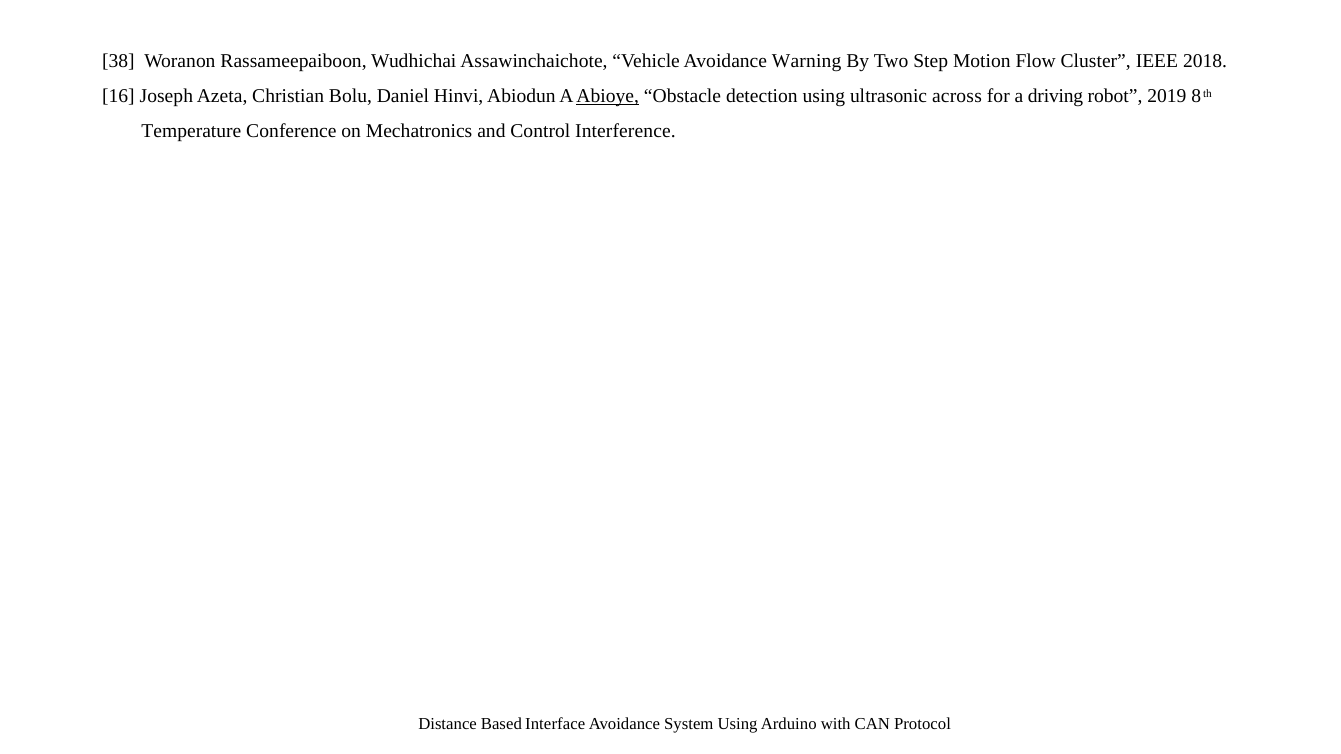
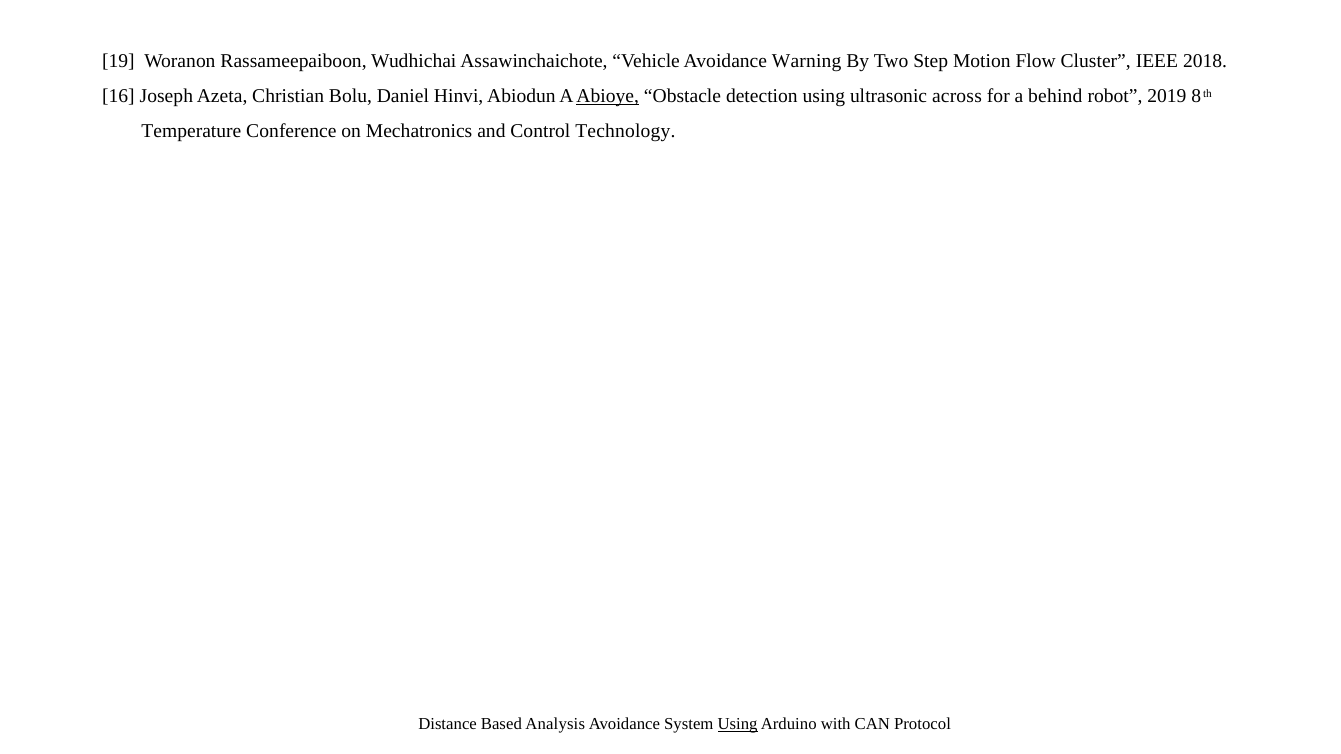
38: 38 -> 19 (118, 61)
driving: driving -> behind (1055, 96)
Interference: Interference -> Technology (625, 132)
Interface: Interface -> Analysis (555, 725)
Using underline: none -> present (738, 725)
